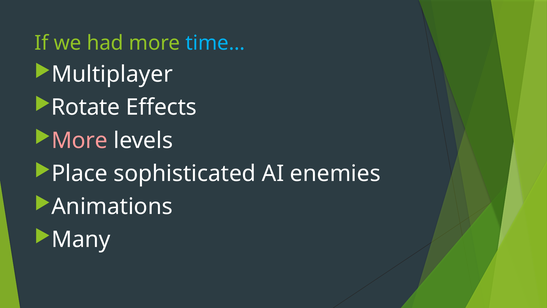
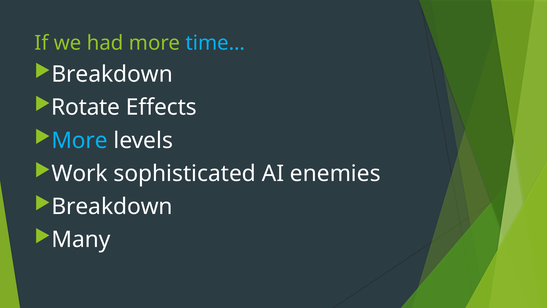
Multiplayer: Multiplayer -> Breakdown (112, 74)
More colour: pink -> light blue (80, 140)
Place: Place -> Work (80, 173)
Animations: Animations -> Breakdown (112, 206)
